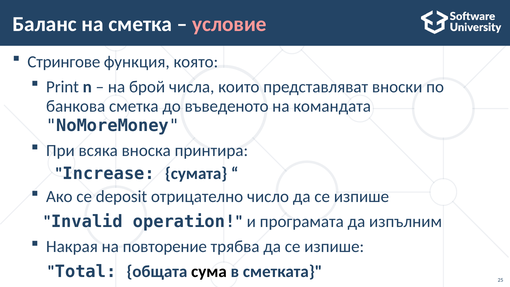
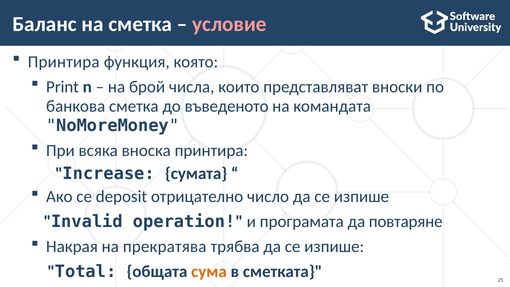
Стрингове: Стрингове -> Принтира (64, 62)
изпълним: изпълним -> повтаряне (406, 222)
повторение: повторение -> прекратява (165, 247)
сума colour: black -> orange (209, 272)
